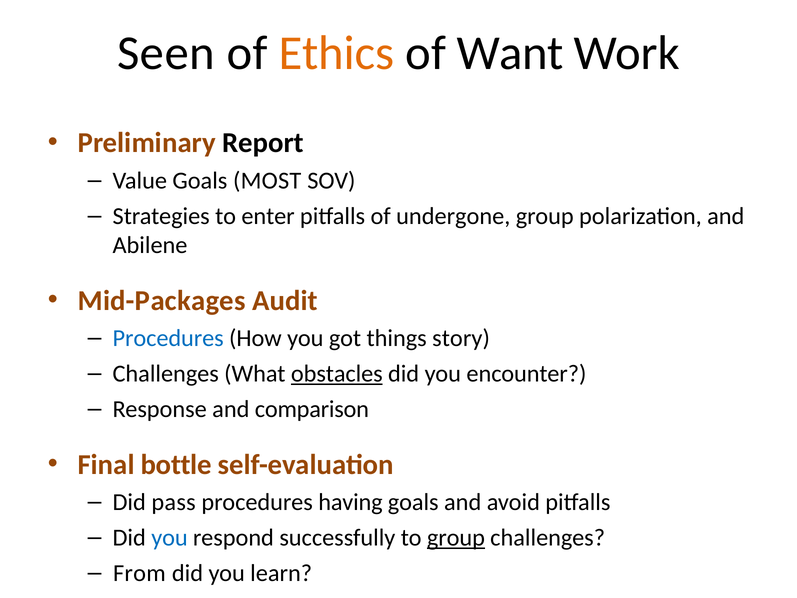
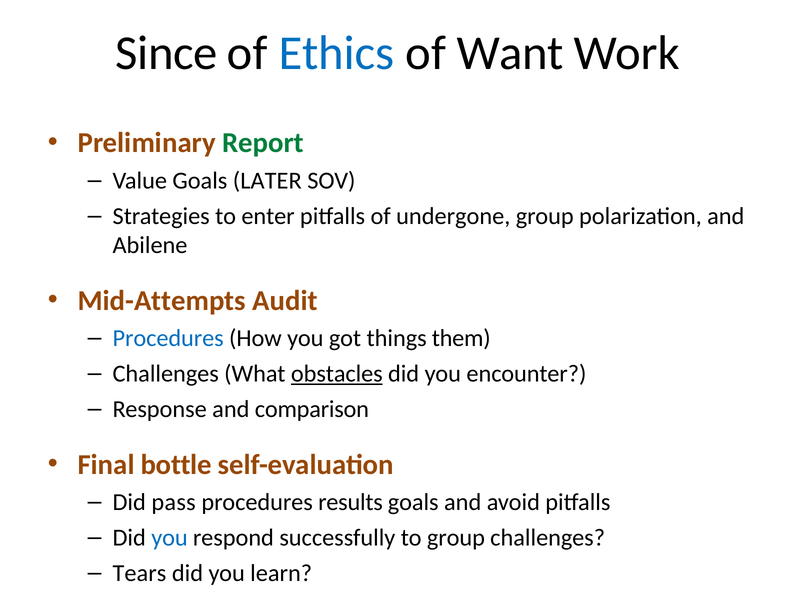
Seen: Seen -> Since (166, 53)
Ethics colour: orange -> blue (336, 53)
Report colour: black -> green (263, 143)
MOST: MOST -> LATER (267, 181)
Mid-Packages: Mid-Packages -> Mid-Attempts (162, 300)
story: story -> them (461, 338)
having: having -> results (350, 502)
group underline: present -> none (456, 538)
From: From -> Tears (139, 573)
